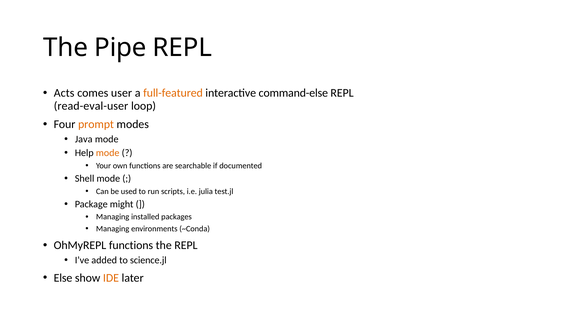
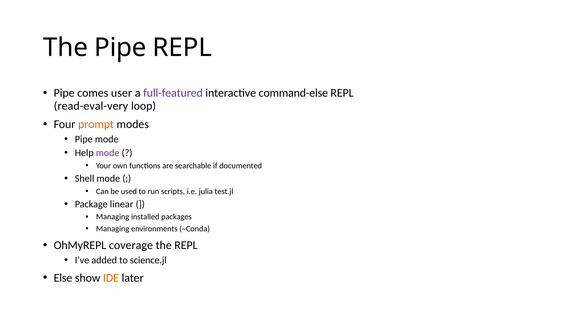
Acts: Acts -> Pipe (64, 93)
full-featured colour: orange -> purple (173, 93)
read-eval-user: read-eval-user -> read-eval-very (91, 106)
Java: Java -> Pipe (84, 139)
mode colour: orange -> purple (108, 153)
might: might -> linear (122, 204)
OhMyREPL functions: functions -> coverage (131, 245)
